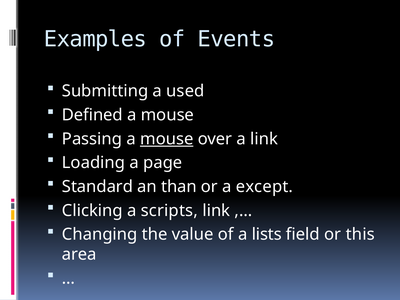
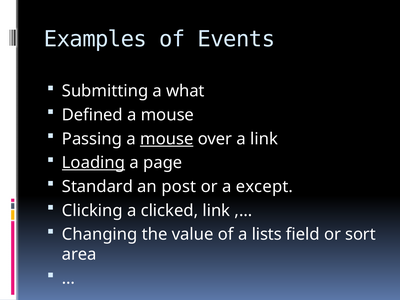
used: used -> what (185, 91)
Loading underline: none -> present (94, 163)
than: than -> post (179, 187)
scripts: scripts -> clicked (169, 211)
this: this -> sort (360, 234)
